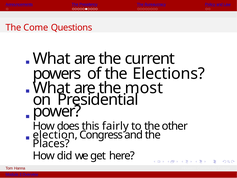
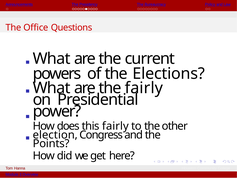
Come: Come -> Office (36, 28)
the most: most -> fairly (144, 88)
Places: Places -> Points (51, 144)
